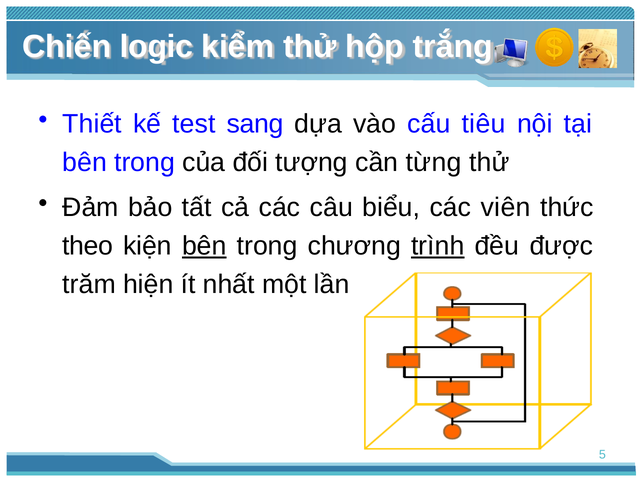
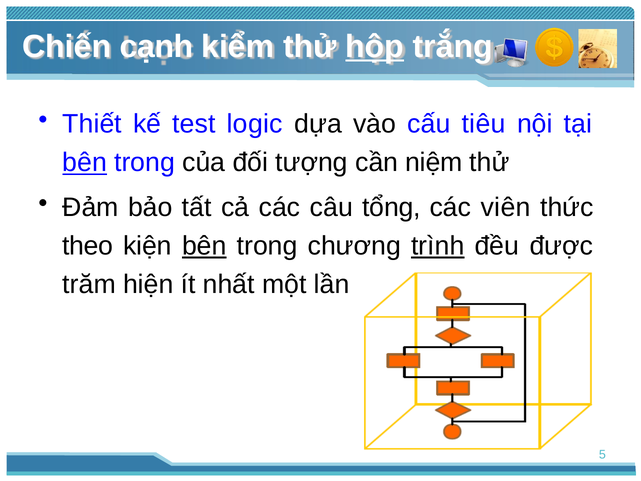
logic: logic -> cạnh (156, 47)
hộp underline: none -> present (375, 47)
sang: sang -> logic (255, 124)
bên underline: none -> present (85, 163)
từng: từng -> niệm (434, 163)
biểu: biểu -> tổng (391, 207)
